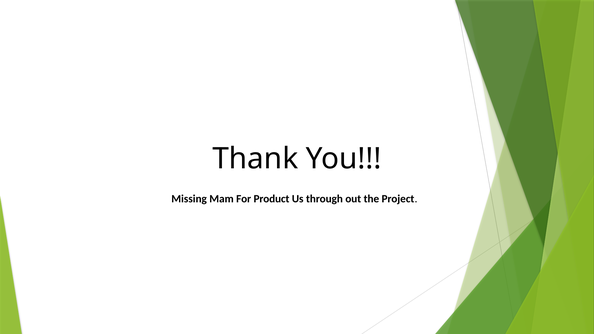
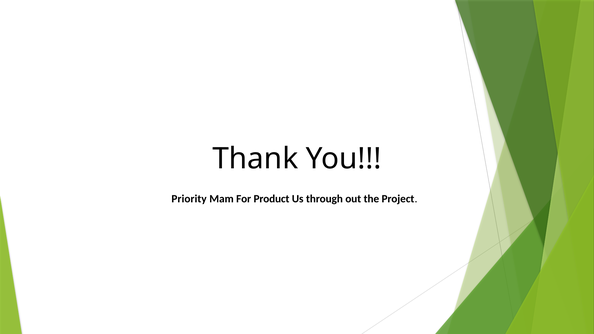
Missing: Missing -> Priority (189, 199)
